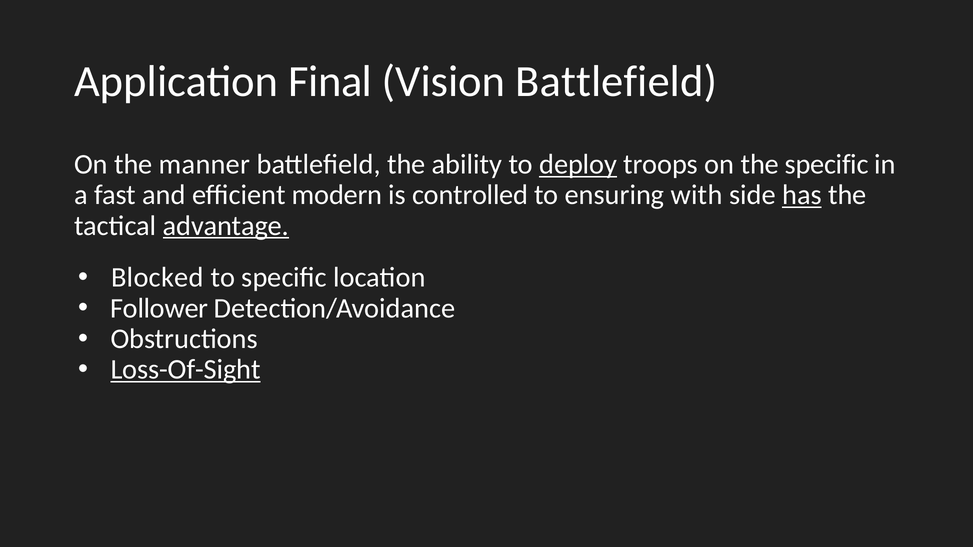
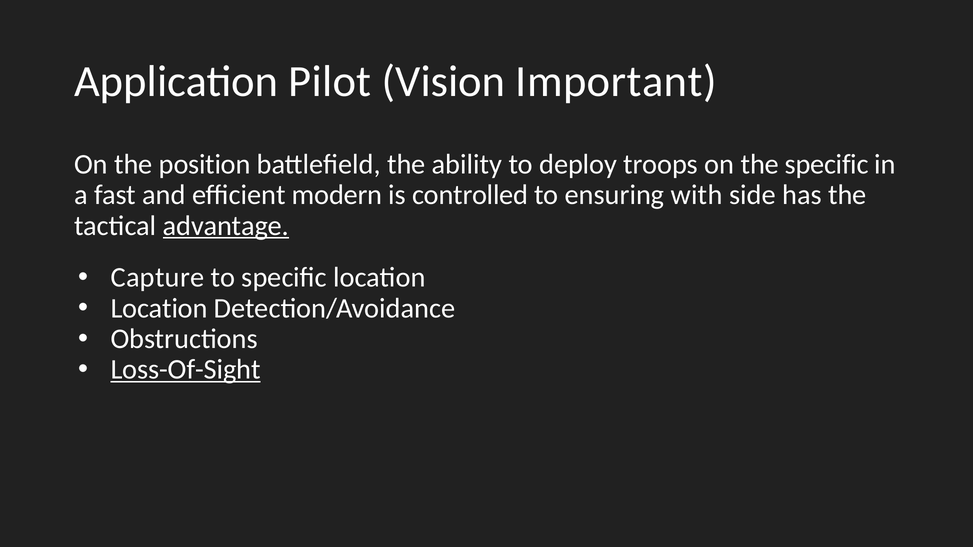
Final: Final -> Pilot (330, 82)
Vision Battlefield: Battlefield -> Important (616, 82)
manner: manner -> position (205, 165)
deploy underline: present -> none (578, 165)
has underline: present -> none (802, 195)
Blocked: Blocked -> Capture (157, 278)
Follower: Follower -> Location (159, 308)
